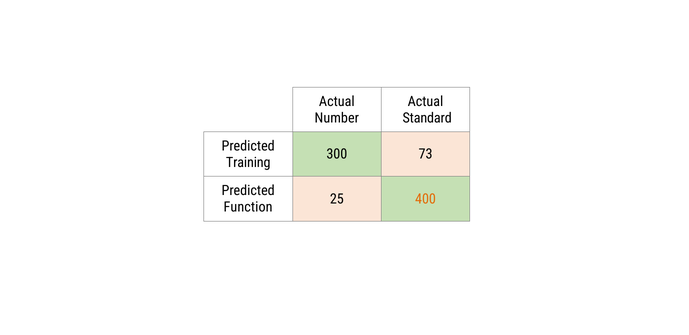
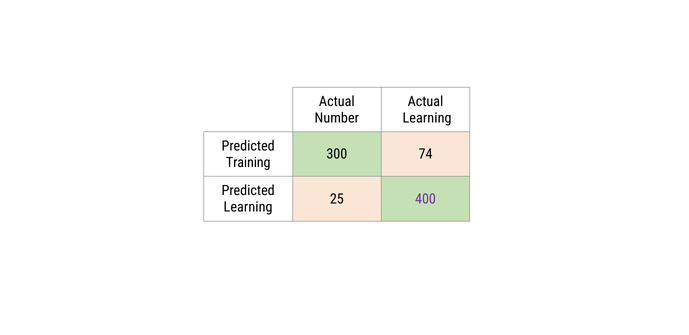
Standard: Standard -> Learning (427, 118)
73: 73 -> 74 (426, 154)
400 colour: orange -> purple (425, 199)
Function: Function -> Learning (248, 207)
